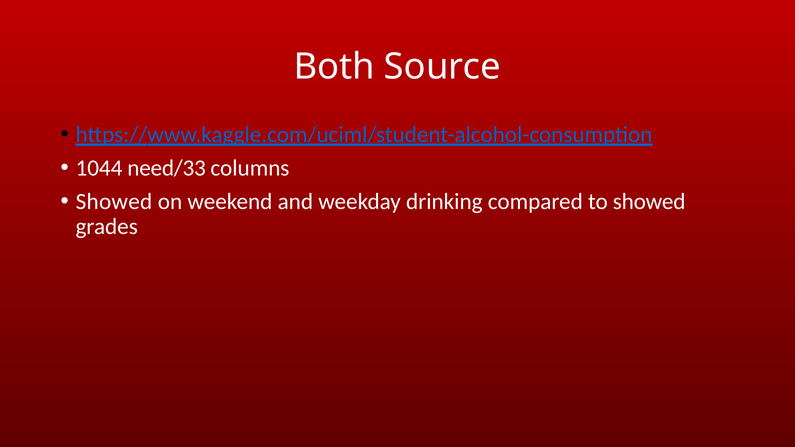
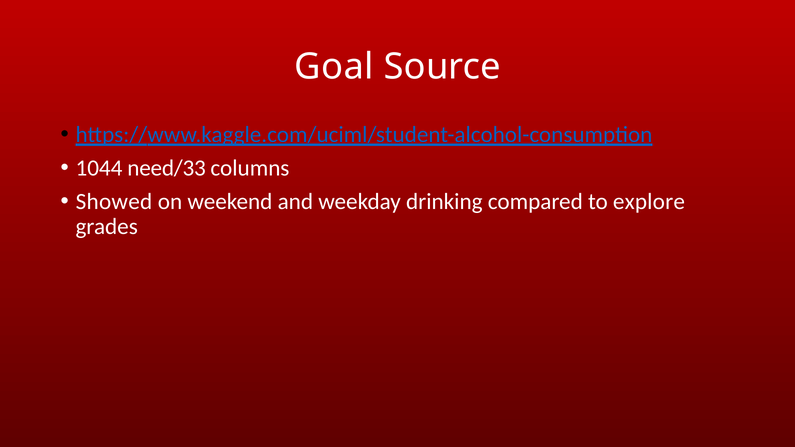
Both: Both -> Goal (334, 67)
to showed: showed -> explore (649, 202)
